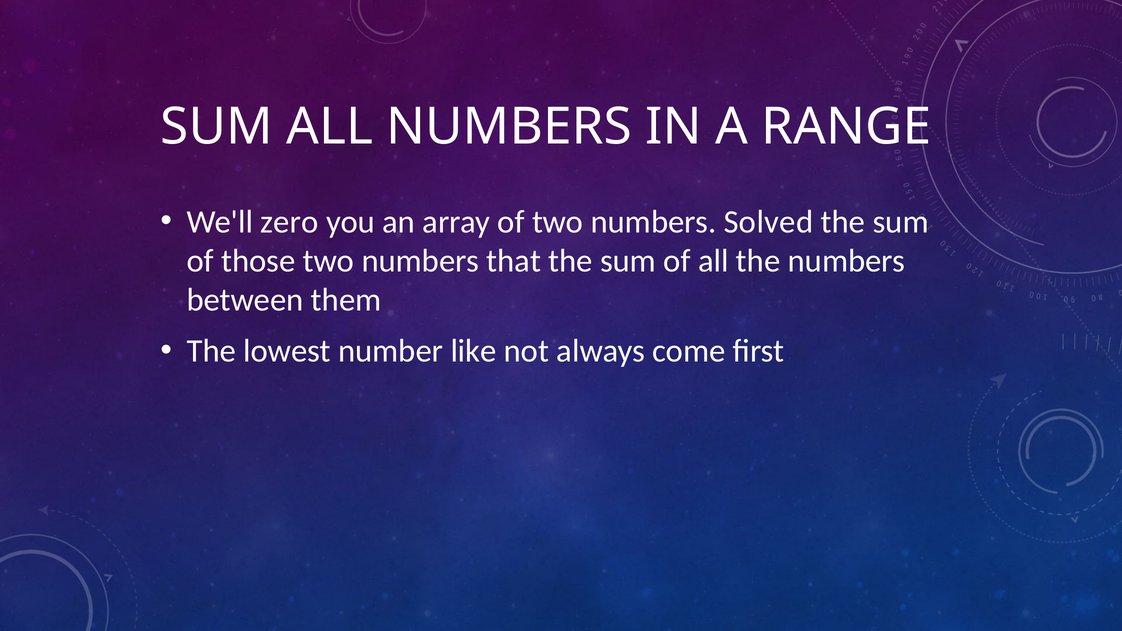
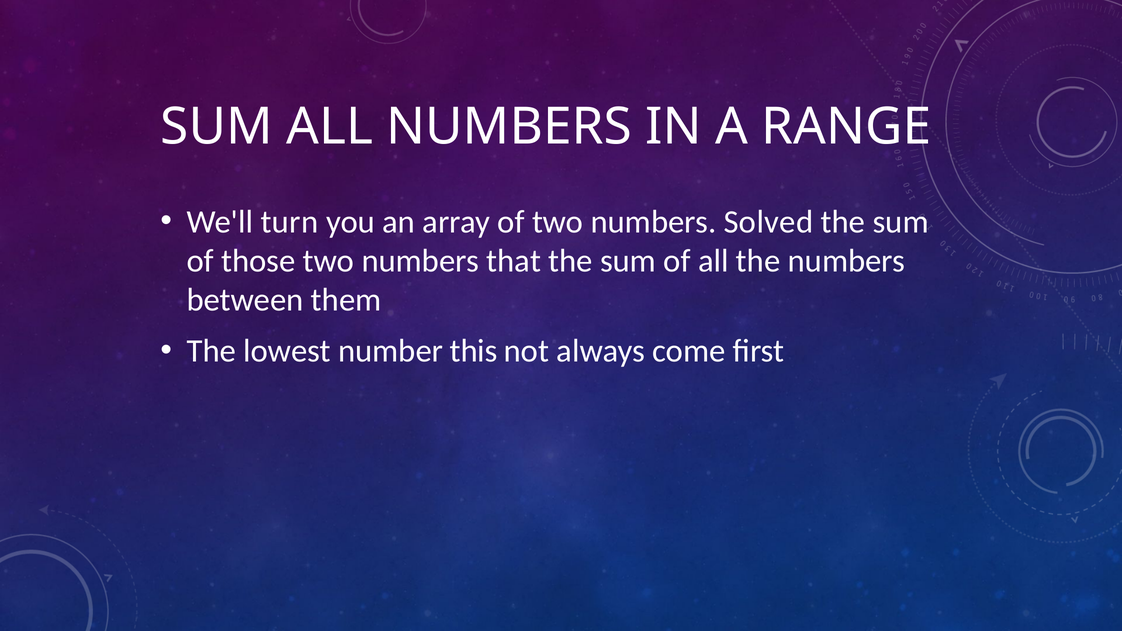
zero: zero -> turn (289, 222)
like: like -> this (474, 351)
